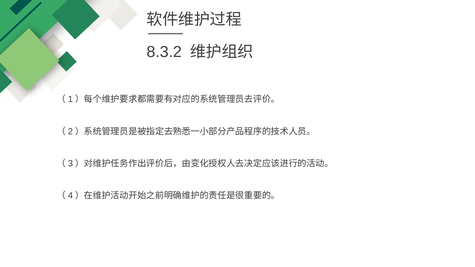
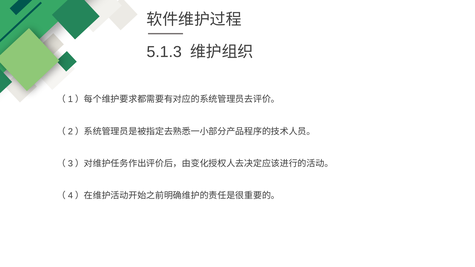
8.3.2: 8.3.2 -> 5.1.3 (164, 52)
